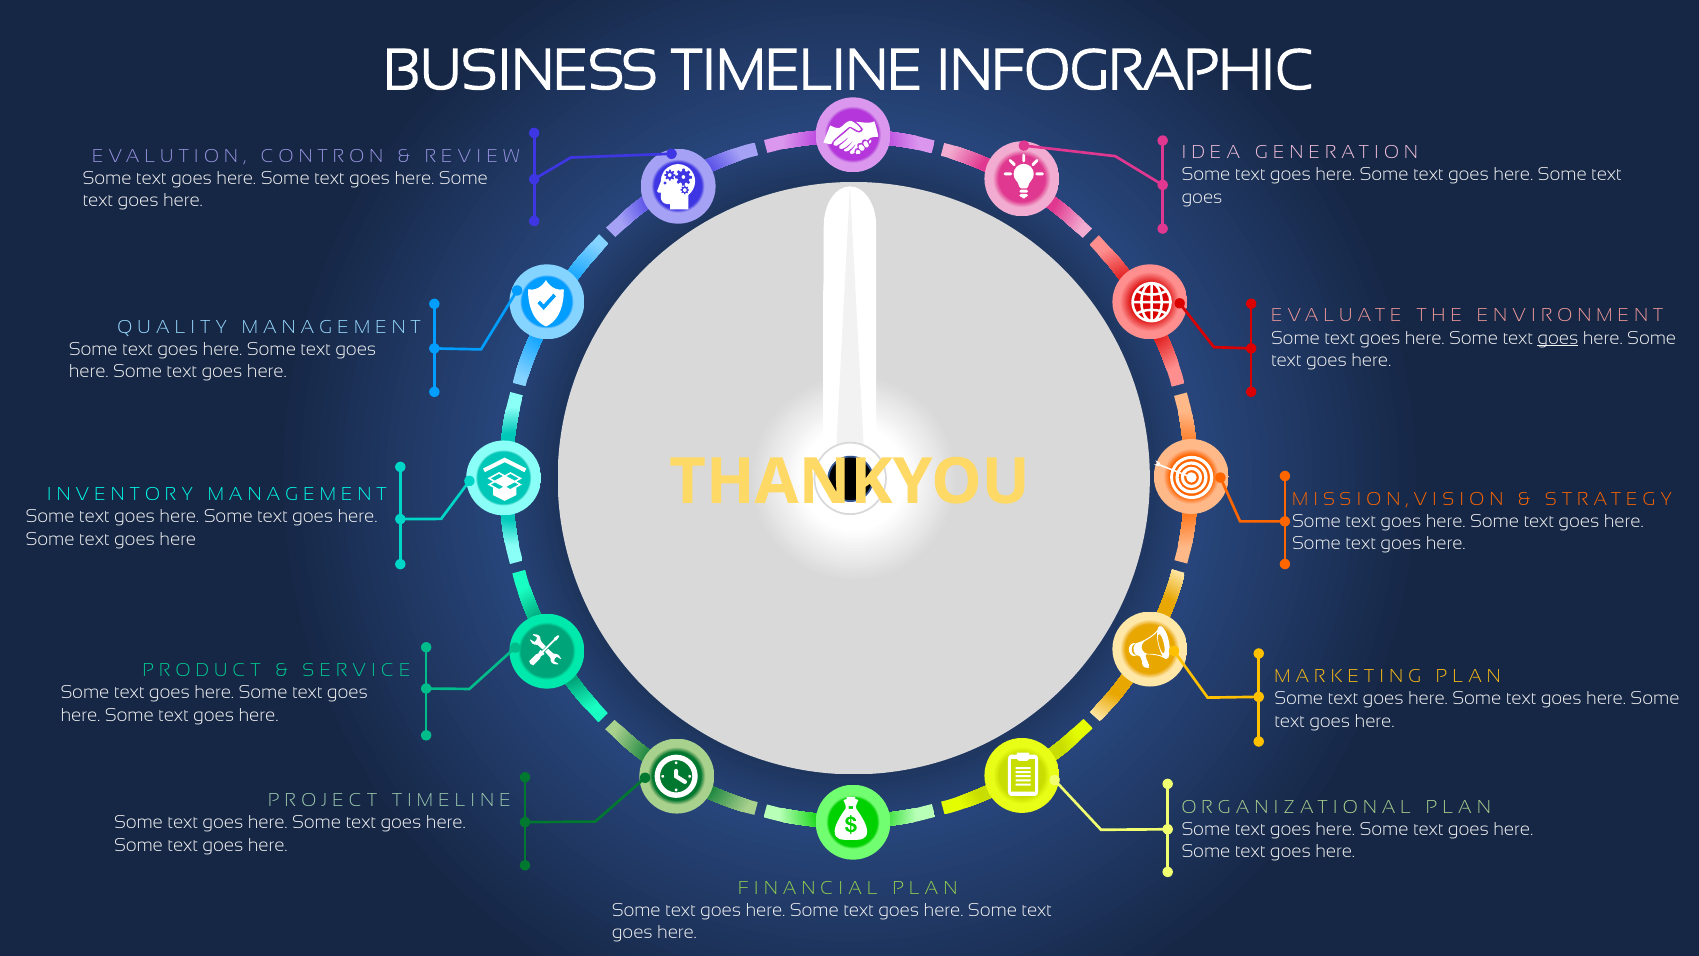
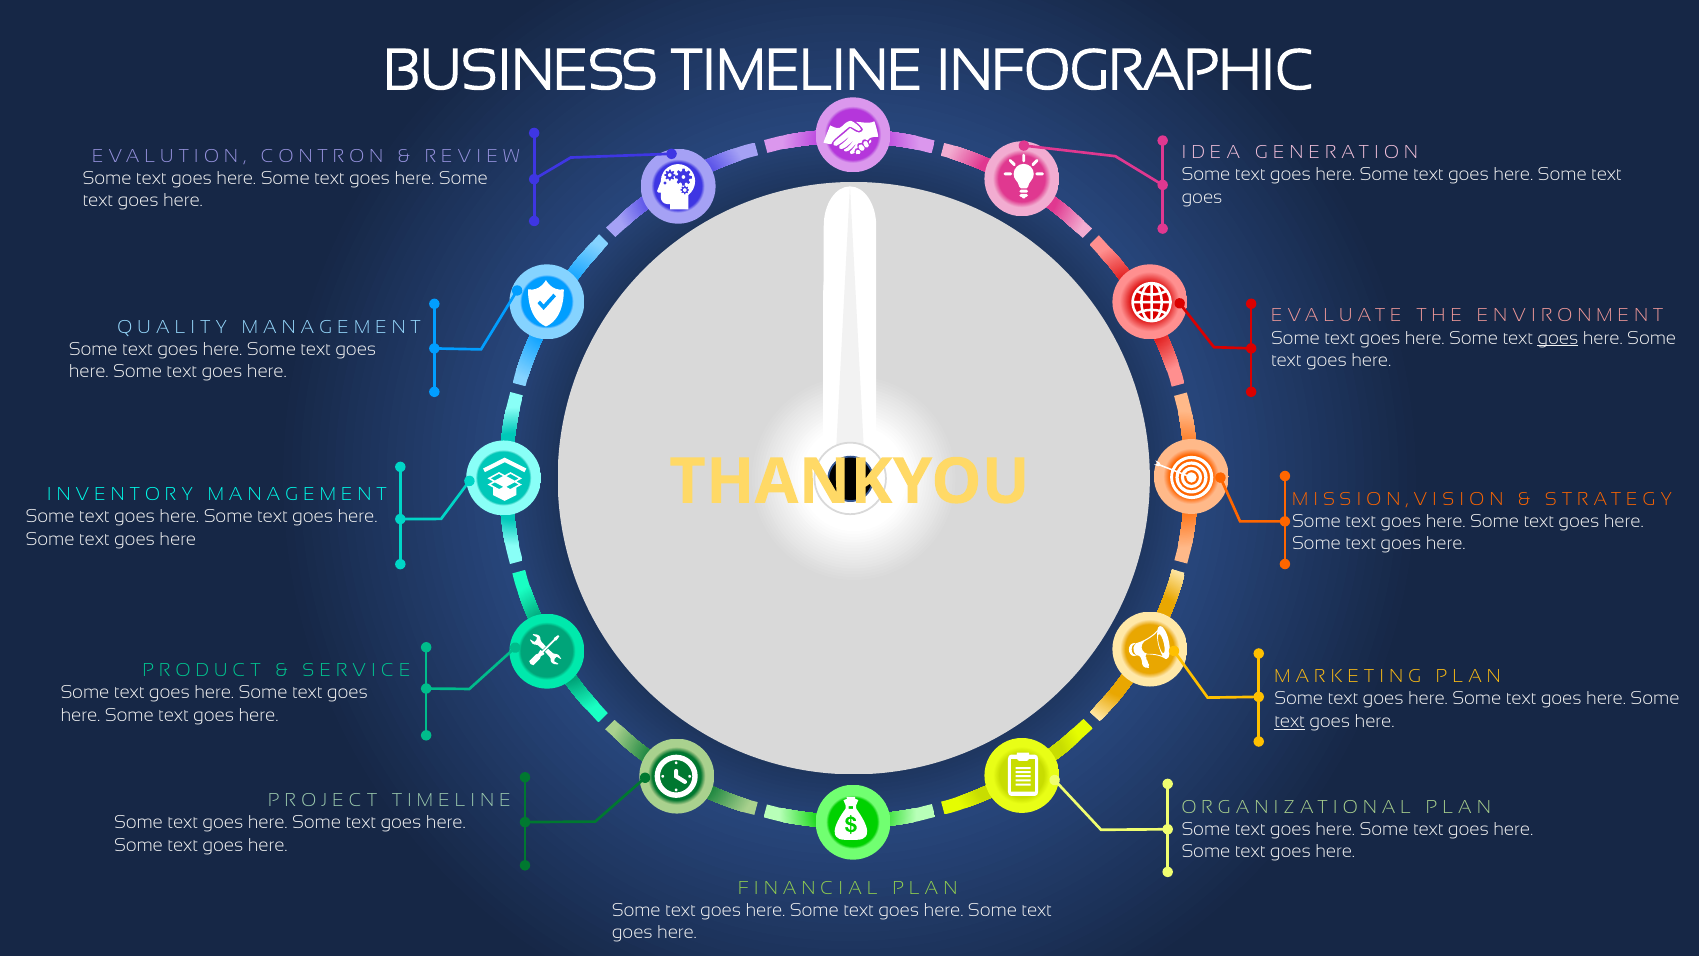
text underline: none -> present (1290, 721)
